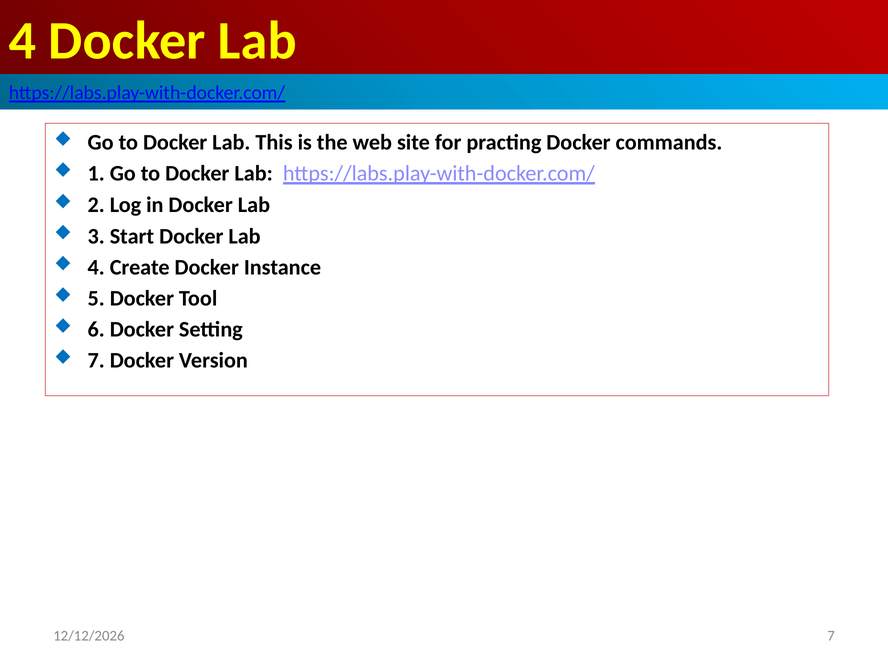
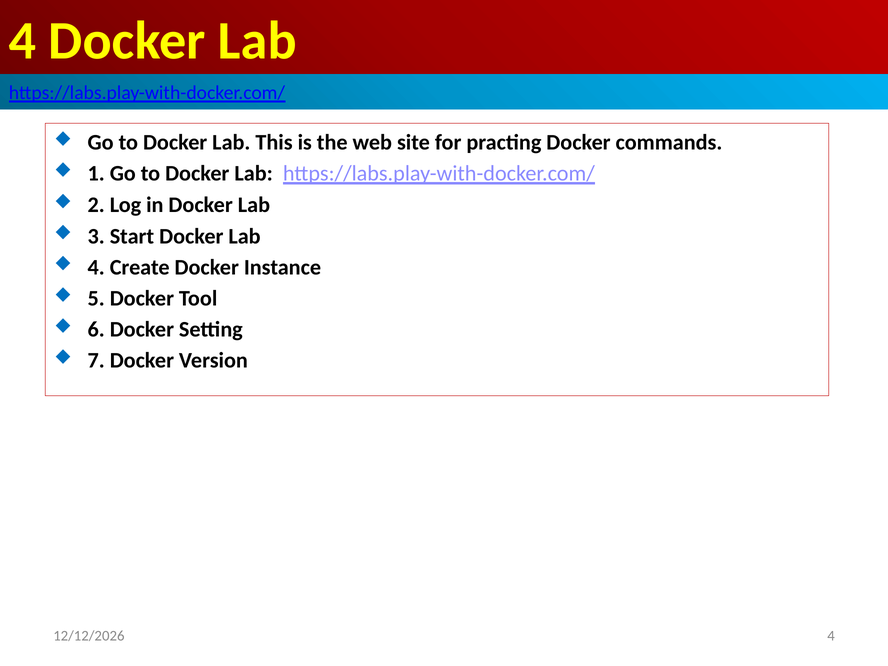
7: 7 -> 4 (831, 636)
